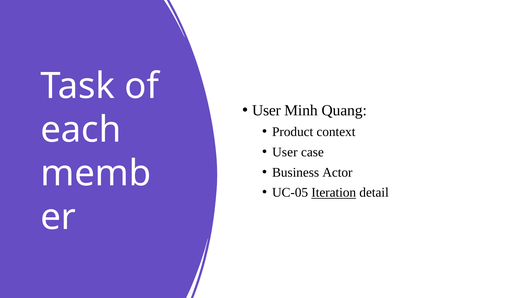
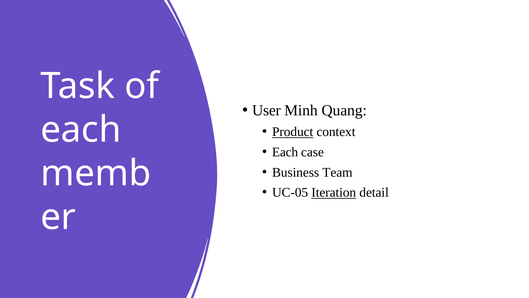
Product underline: none -> present (293, 132)
User: User -> Each (285, 152)
Actor: Actor -> Team (337, 172)
